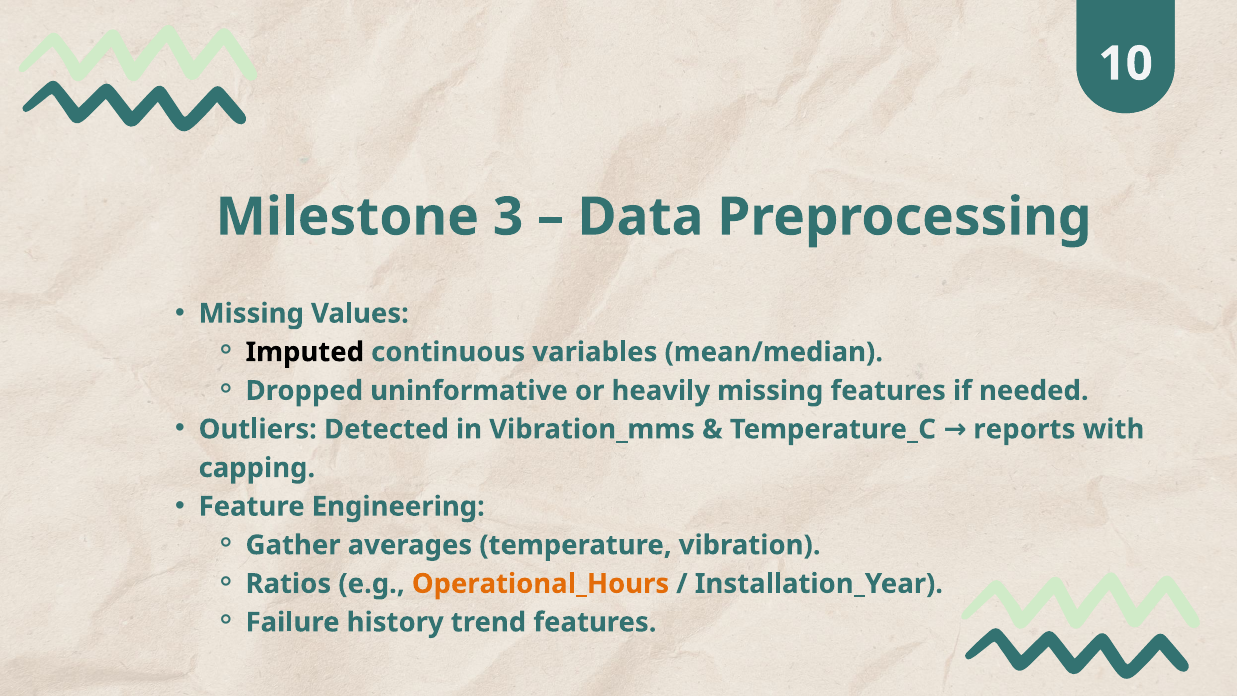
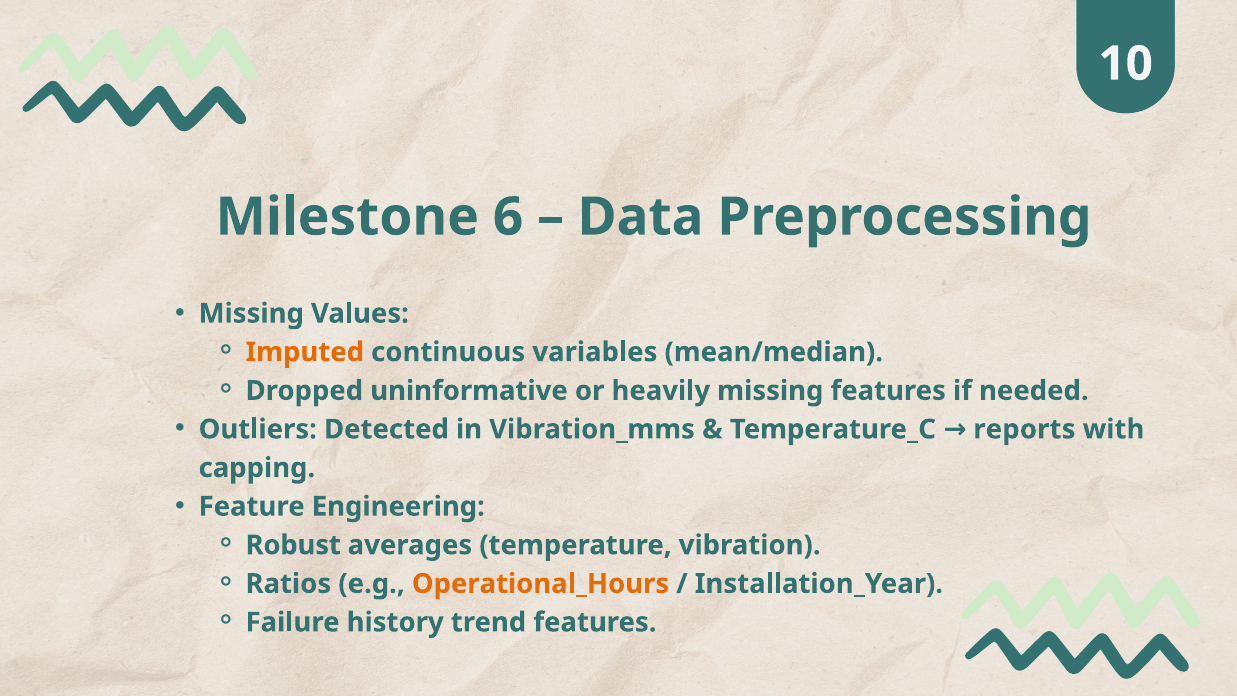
3: 3 -> 6 (508, 217)
Imputed colour: black -> orange (305, 352)
Gather: Gather -> Robust (293, 545)
